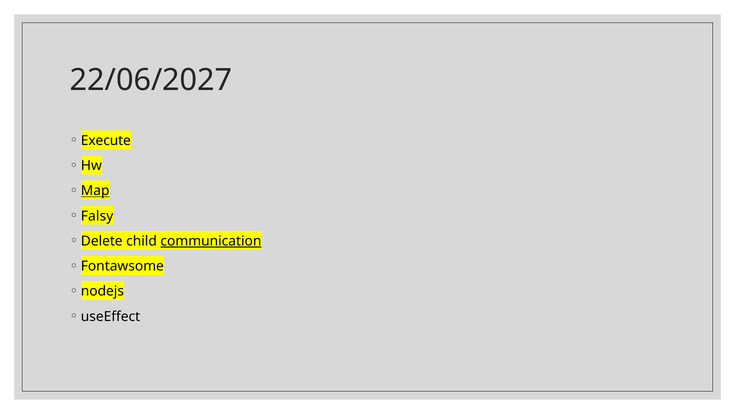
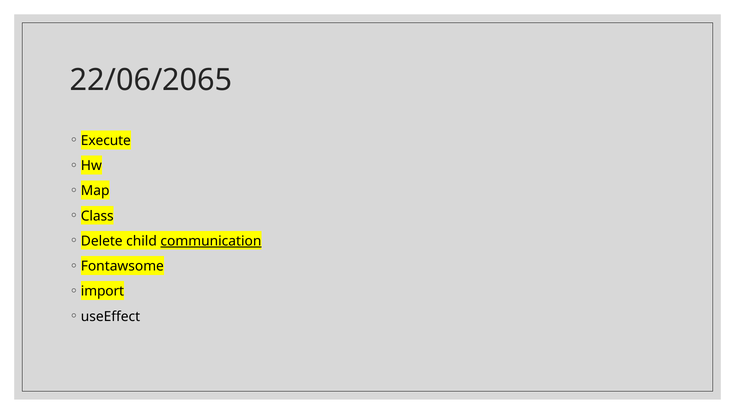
22/06/2027: 22/06/2027 -> 22/06/2065 (151, 80)
Map underline: present -> none (95, 191)
Falsy: Falsy -> Class (97, 216)
nodejs: nodejs -> import (102, 291)
